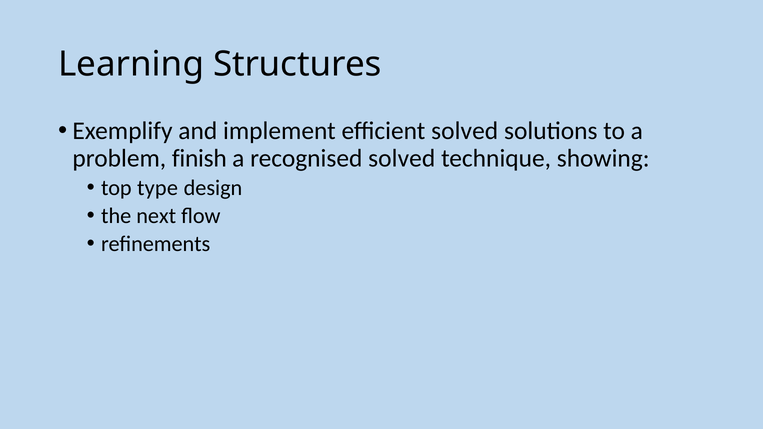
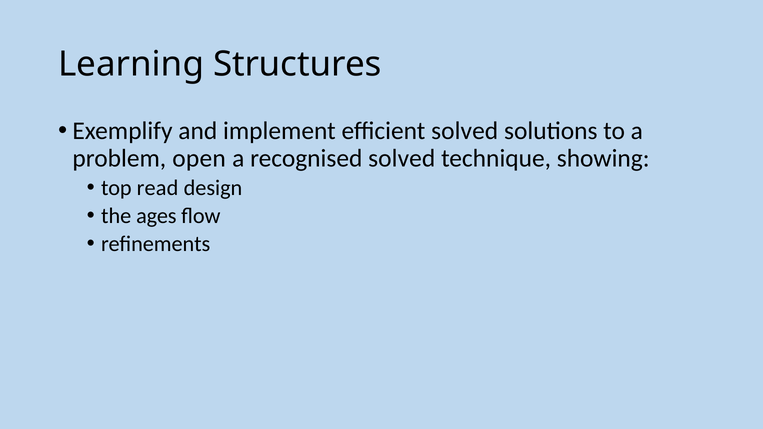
finish: finish -> open (199, 158)
type: type -> read (158, 188)
next: next -> ages (156, 216)
